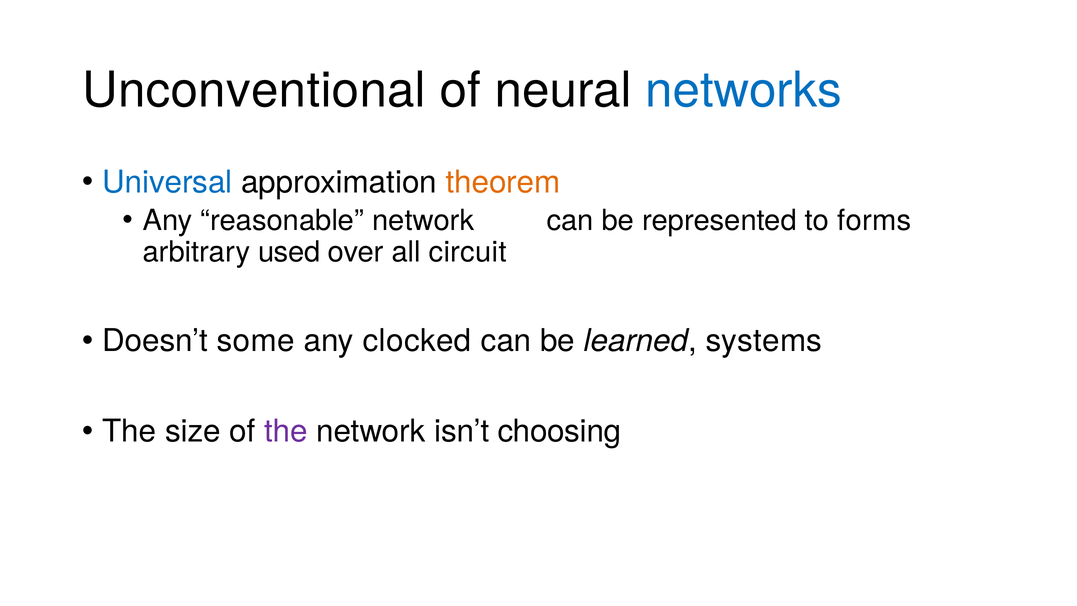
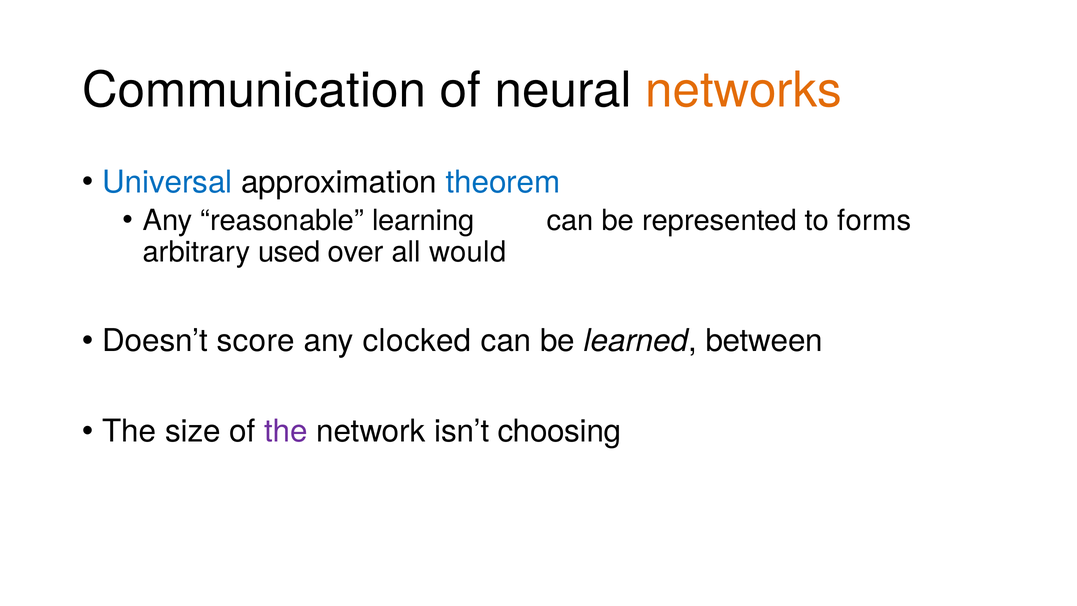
Unconventional: Unconventional -> Communication (254, 90)
networks colour: blue -> orange (744, 90)
theorem colour: orange -> blue (503, 182)
reasonable network: network -> learning (423, 220)
circuit: circuit -> would (468, 252)
some: some -> score (256, 341)
systems: systems -> between (764, 341)
